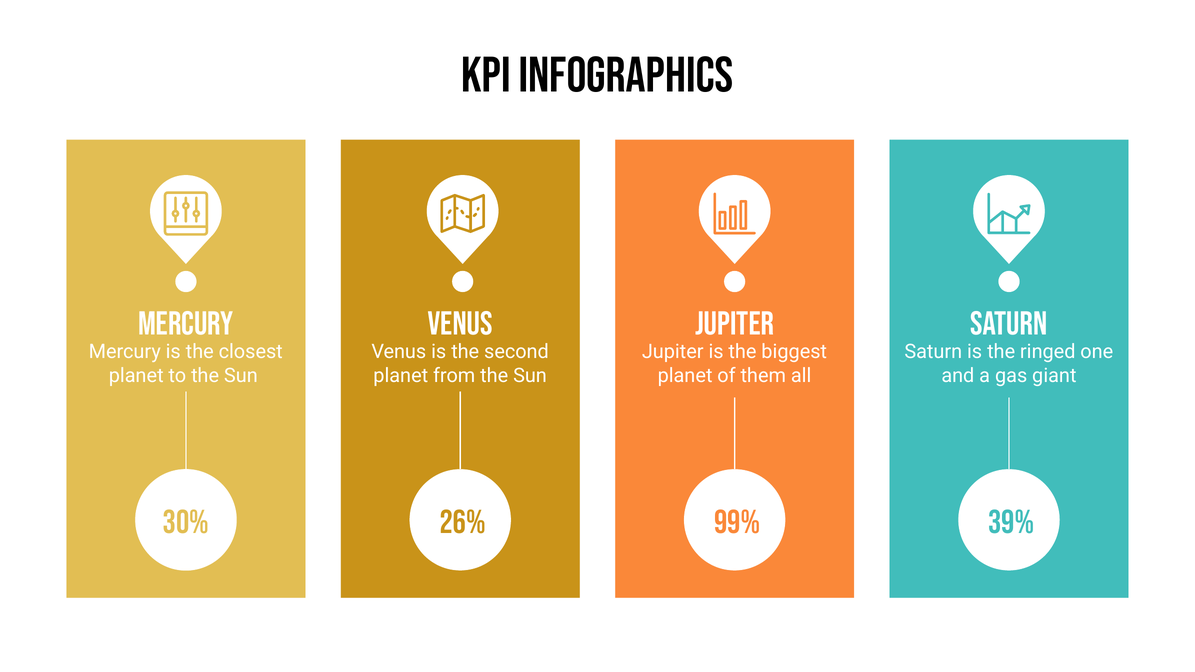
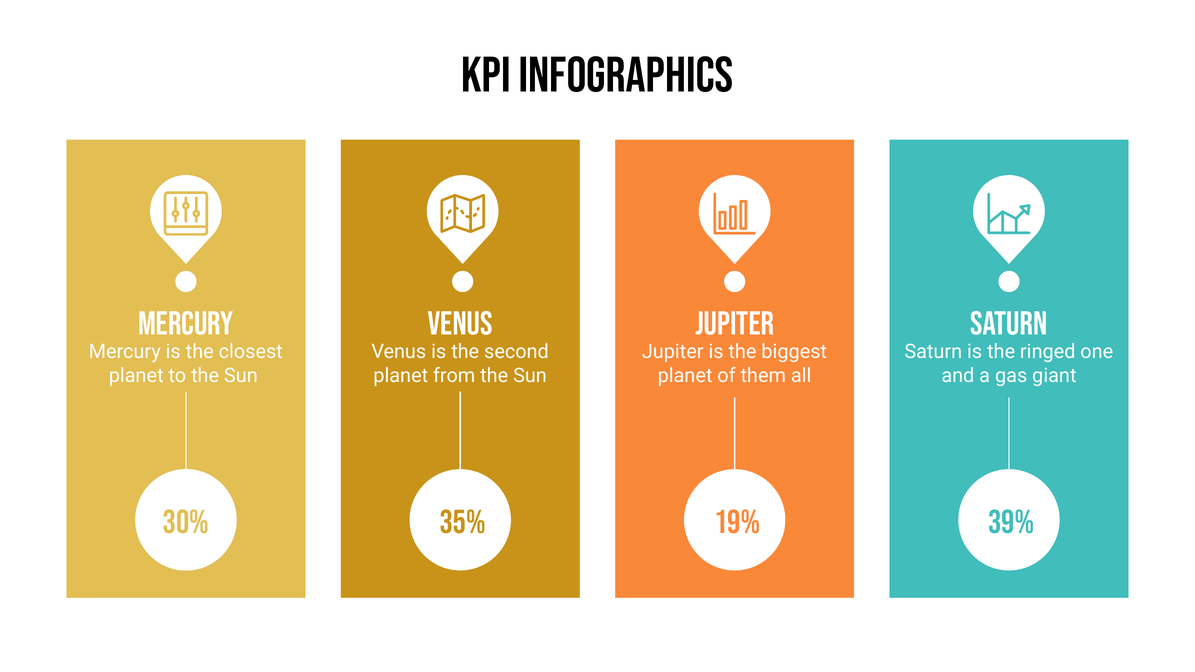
26%: 26% -> 35% (463, 522)
99%: 99% -> 19% (737, 522)
